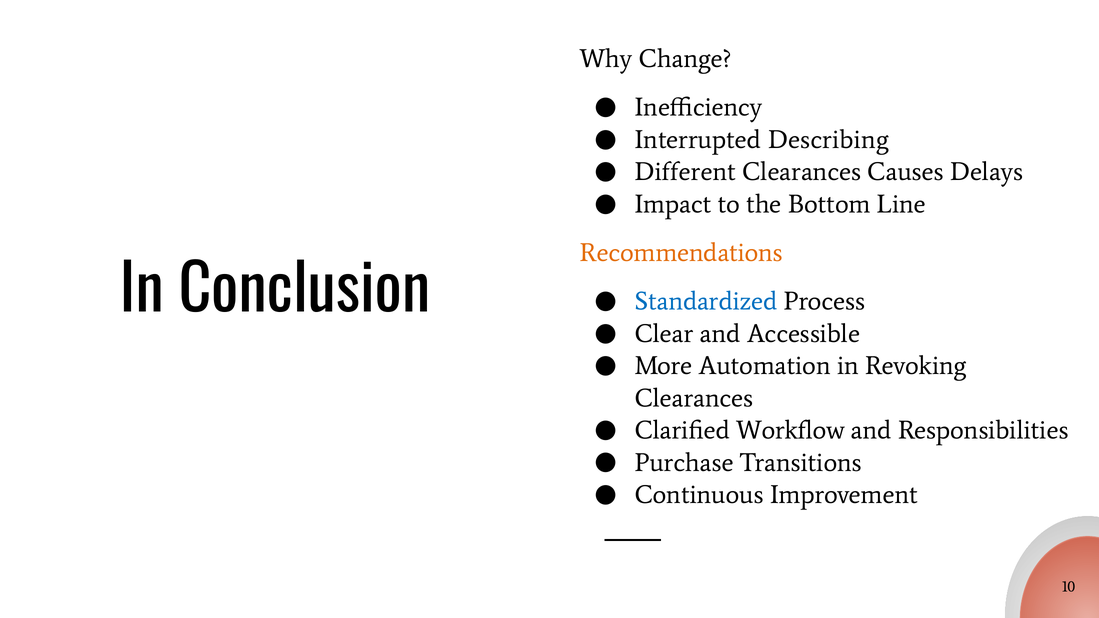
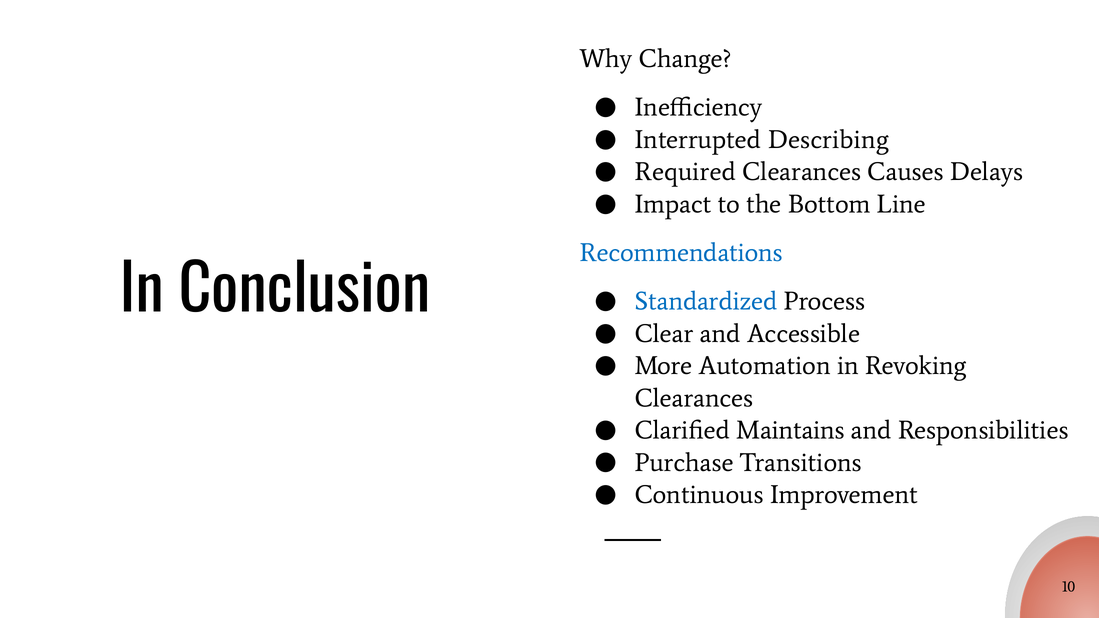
Different: Different -> Required (685, 172)
Recommendations colour: orange -> blue (681, 253)
Workflow: Workflow -> Maintains (790, 430)
